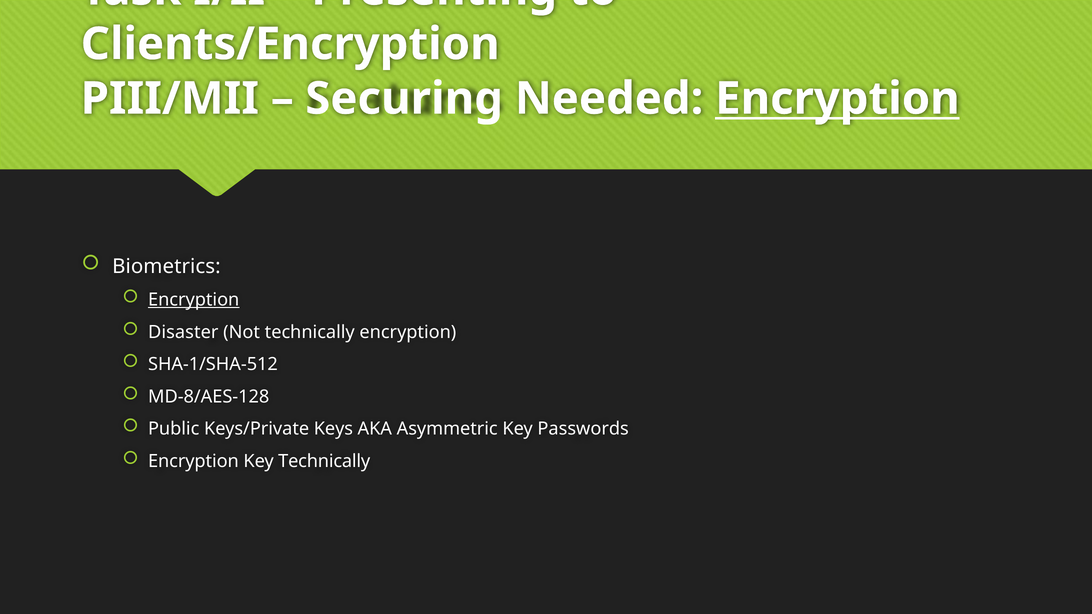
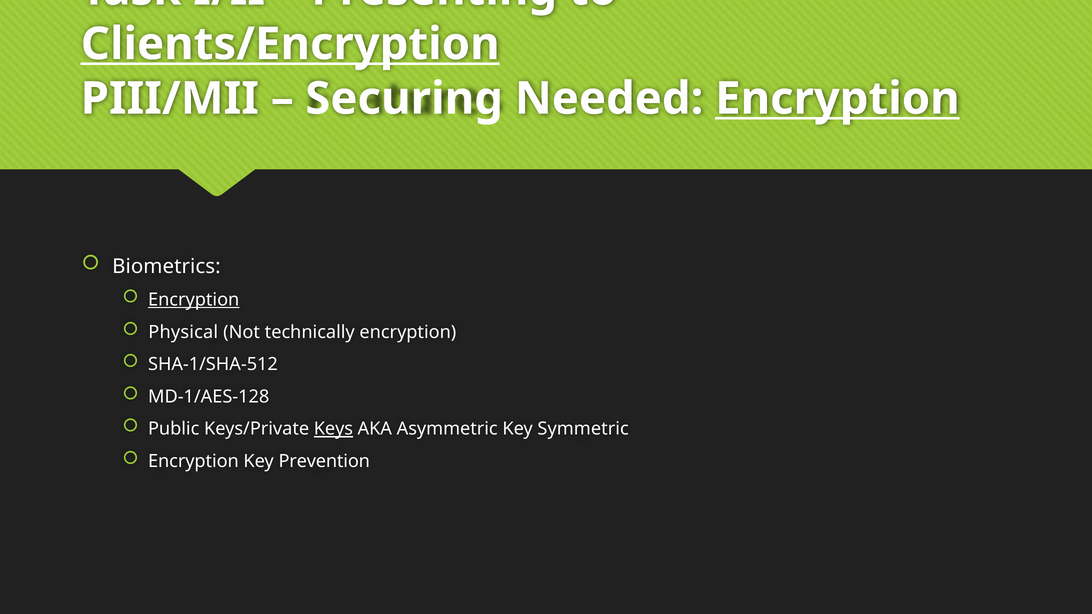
Clients/Encryption underline: none -> present (290, 44)
Disaster: Disaster -> Physical (183, 332)
MD-8/AES-128: MD-8/AES-128 -> MD-1/AES-128 (209, 397)
Keys underline: none -> present (333, 429)
Passwords: Passwords -> Symmetric (583, 429)
Key Technically: Technically -> Prevention (324, 461)
